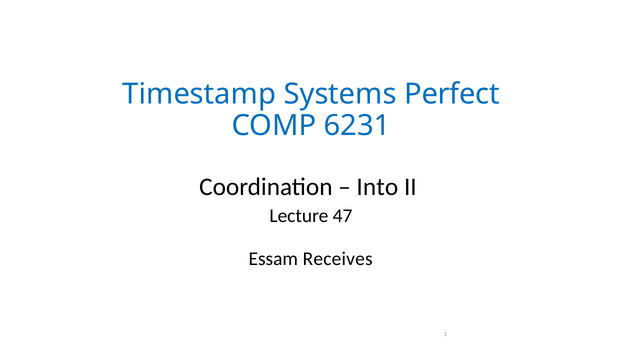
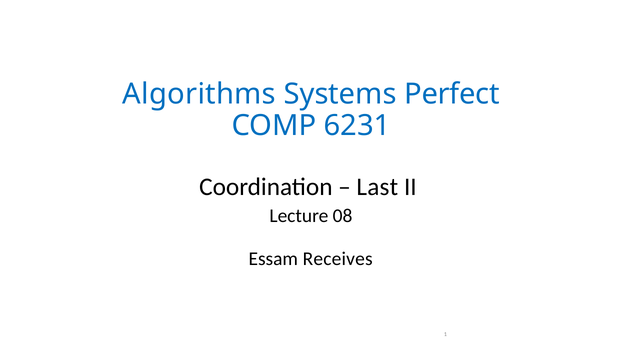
Timestamp: Timestamp -> Algorithms (199, 94)
Into: Into -> Last (377, 187)
47: 47 -> 08 (343, 216)
